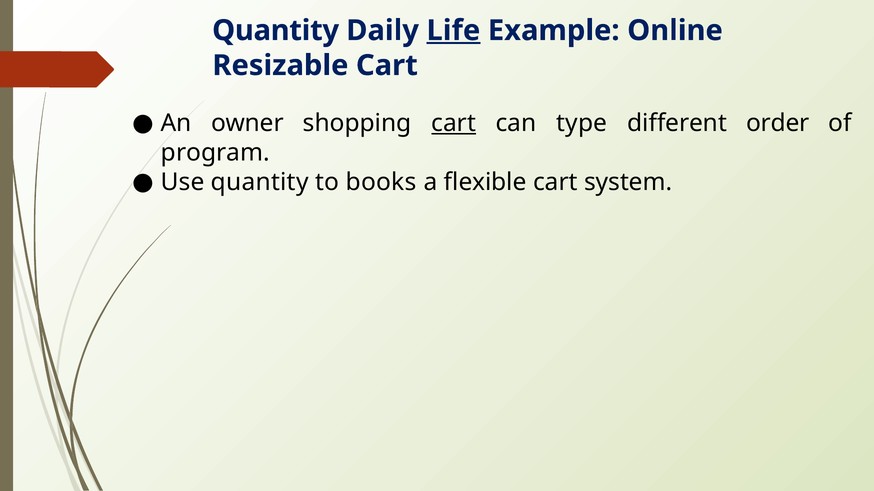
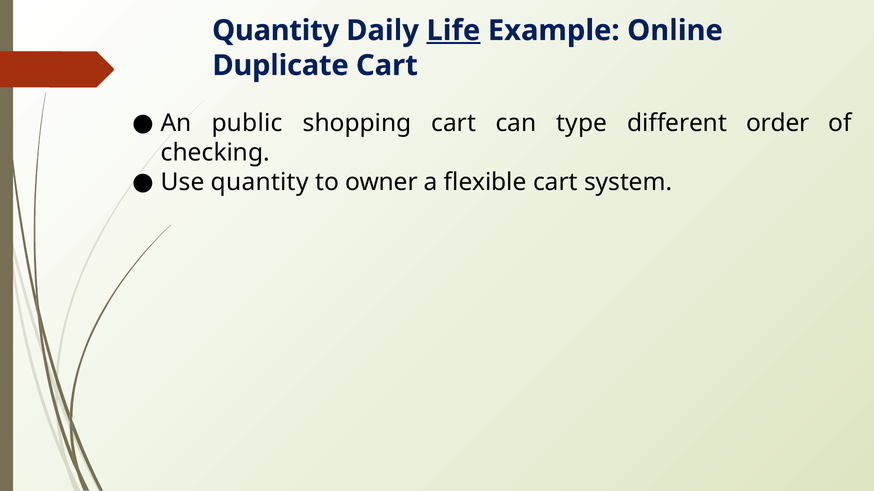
Resizable: Resizable -> Duplicate (281, 66)
owner: owner -> public (247, 123)
cart underline: present -> none (454, 123)
program: program -> checking (215, 153)
books: books -> owner (381, 182)
